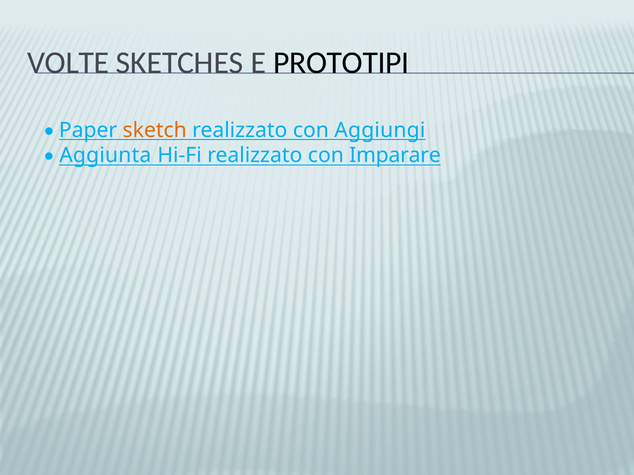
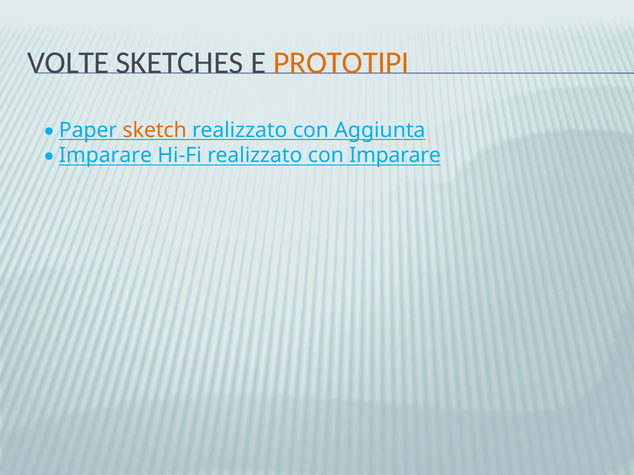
PROTOTIPI colour: black -> orange (341, 63)
Aggiungi: Aggiungi -> Aggiunta (380, 130)
Aggiunta: Aggiunta -> Imparare (105, 156)
